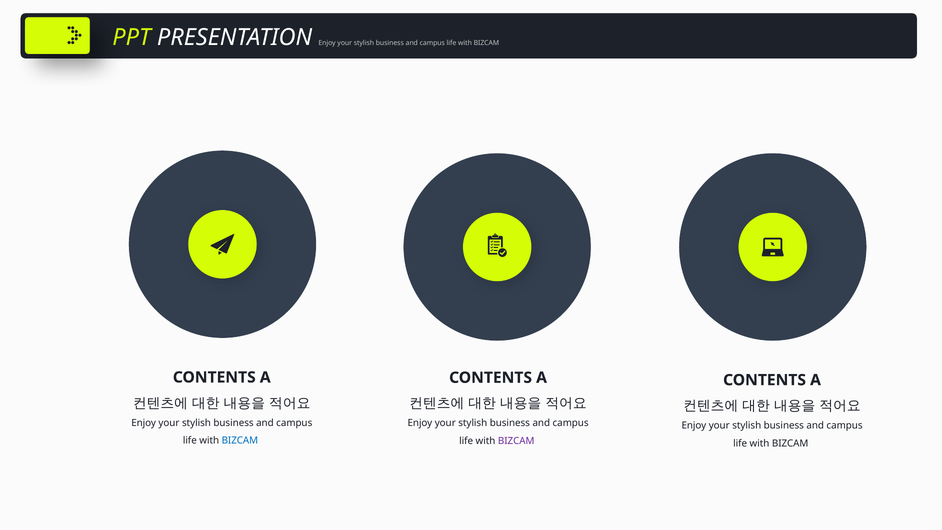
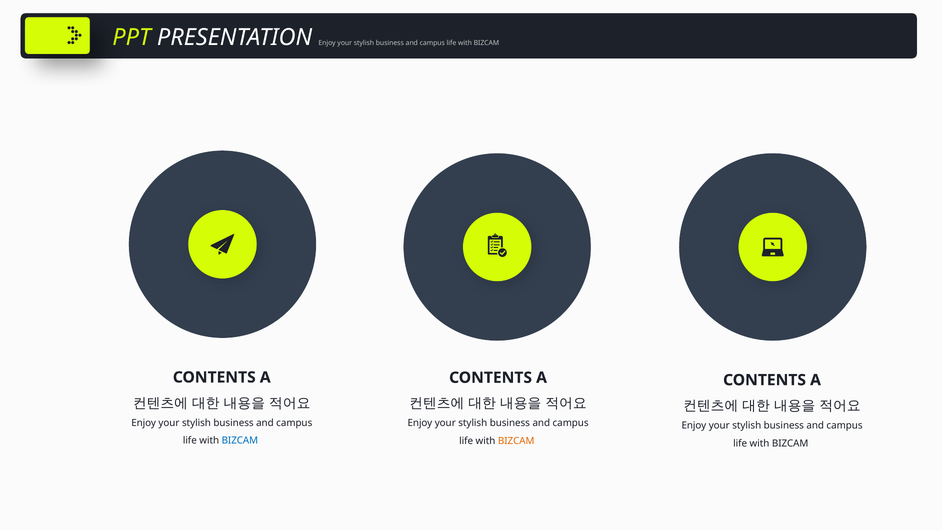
BIZCAM colour: purple -> orange (516, 441)
